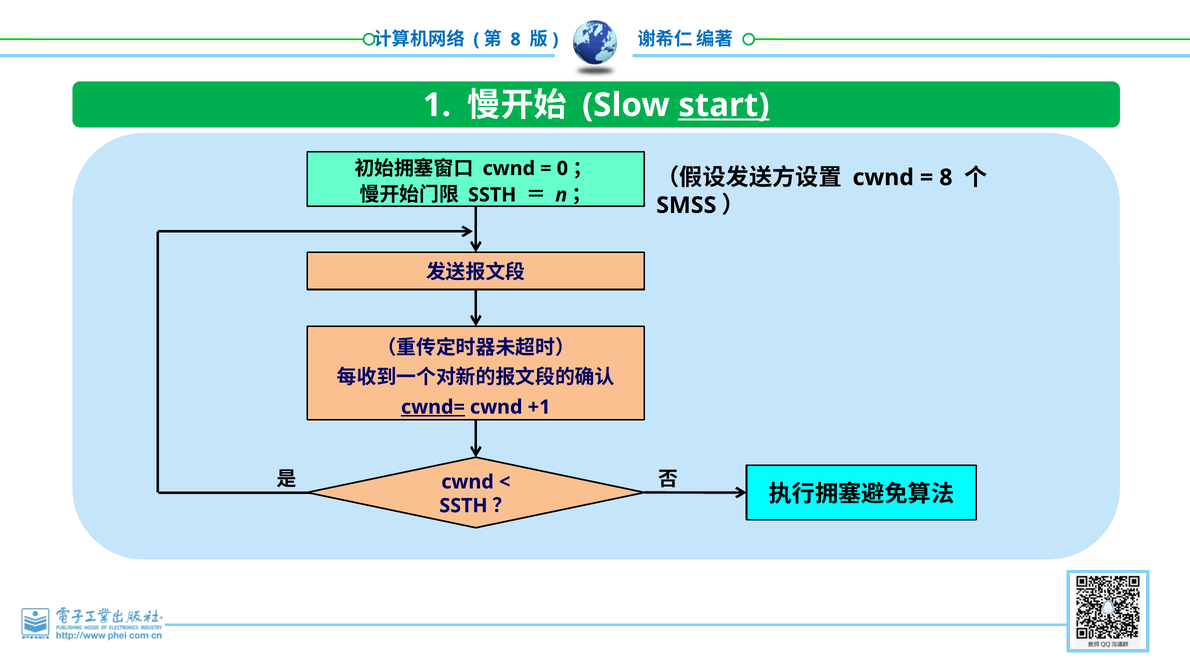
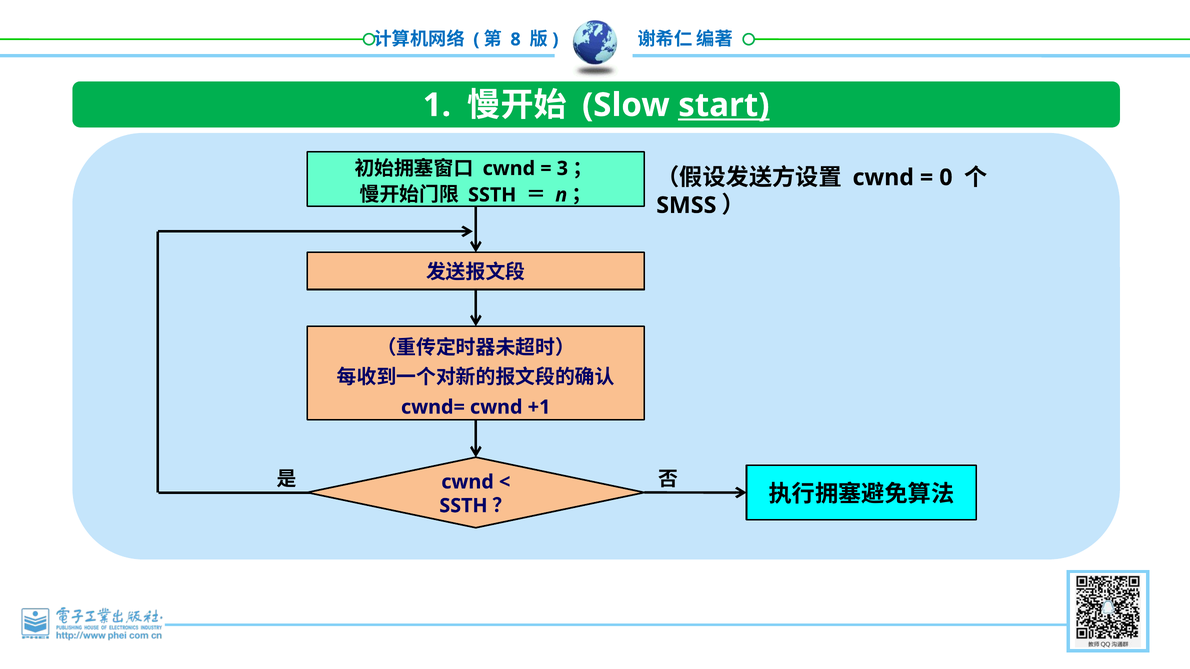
0: 0 -> 3 (562, 169)
8: 8 -> 0 (946, 178)
cwnd= underline: present -> none (433, 407)
